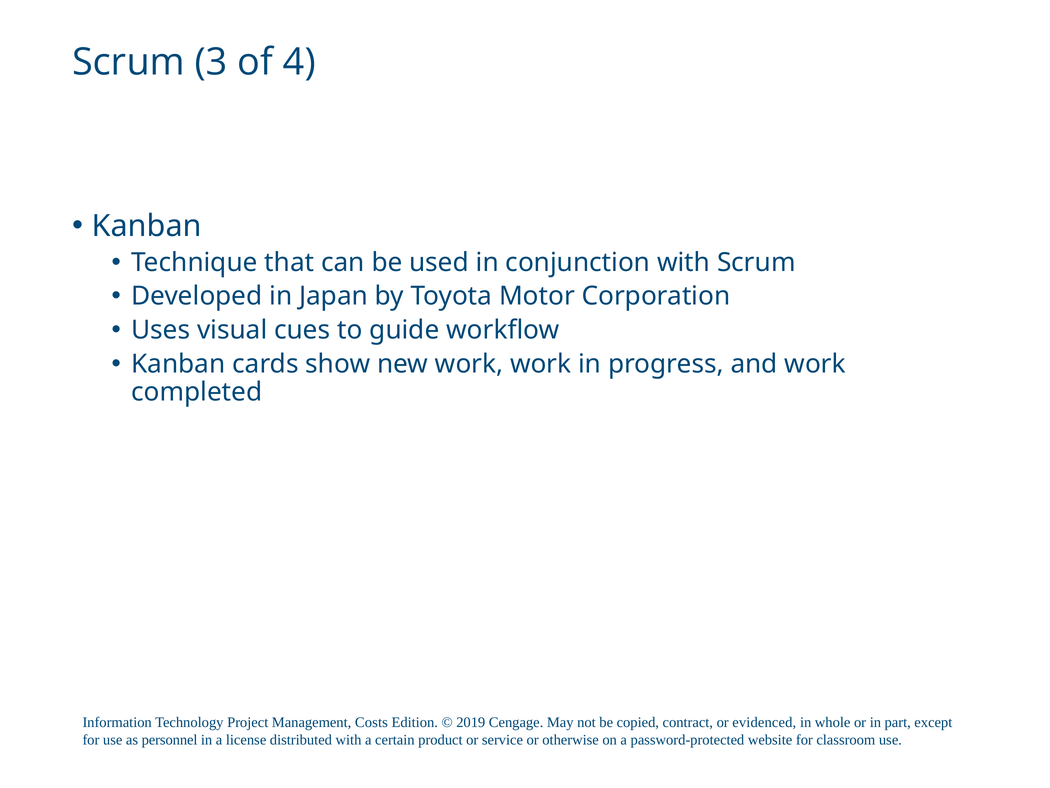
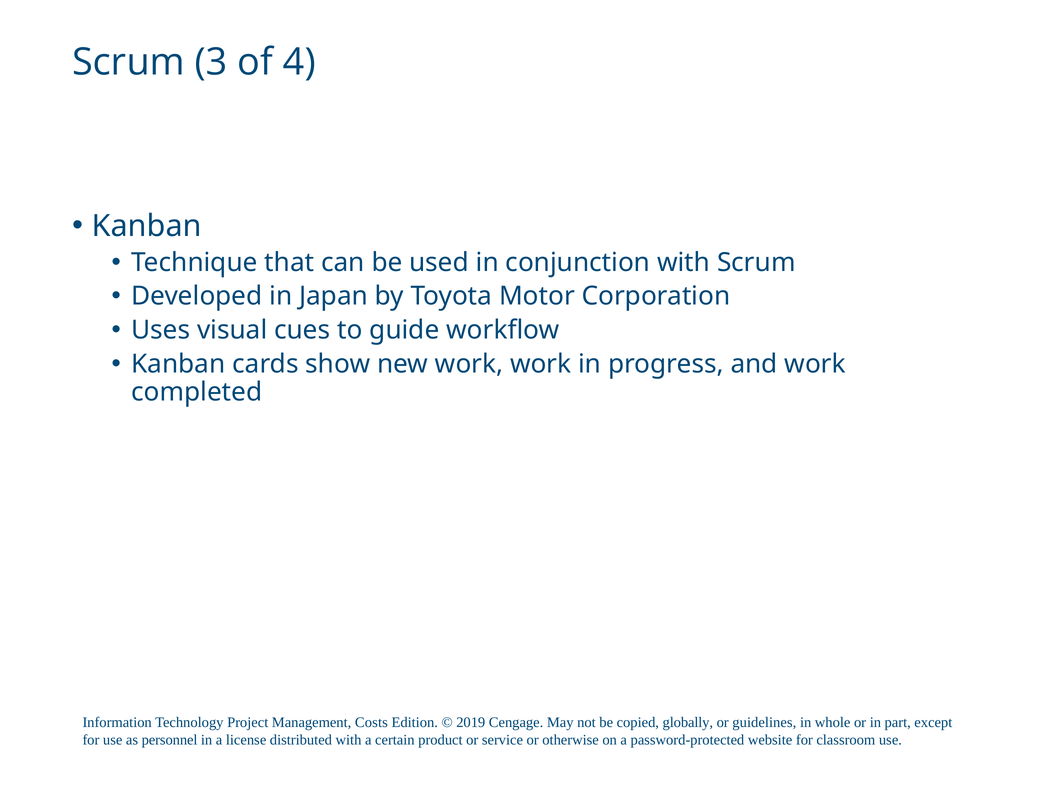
contract: contract -> globally (688, 722)
evidenced: evidenced -> guidelines (764, 722)
